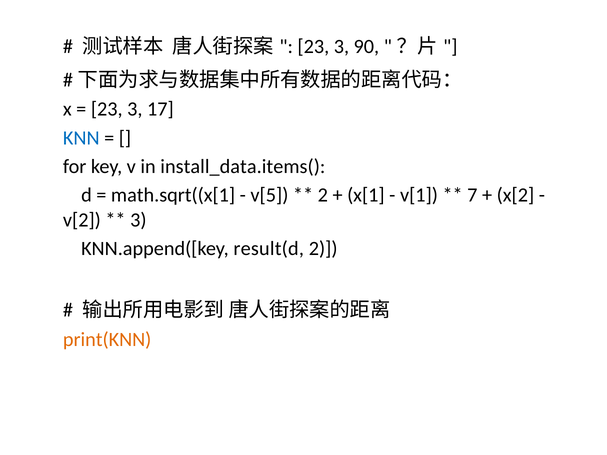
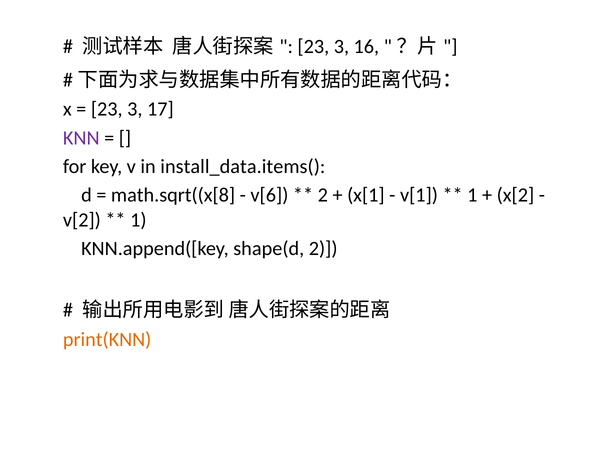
90: 90 -> 16 (366, 47)
KNN colour: blue -> purple (81, 138)
math.sqrt((x[1: math.sqrt((x[1 -> math.sqrt((x[8 (173, 195)
v[5: v[5 -> v[6 (269, 195)
7: 7 -> 1 (472, 195)
3: 3 -> 1 (138, 220)
result(d: result(d -> shape(d (269, 249)
